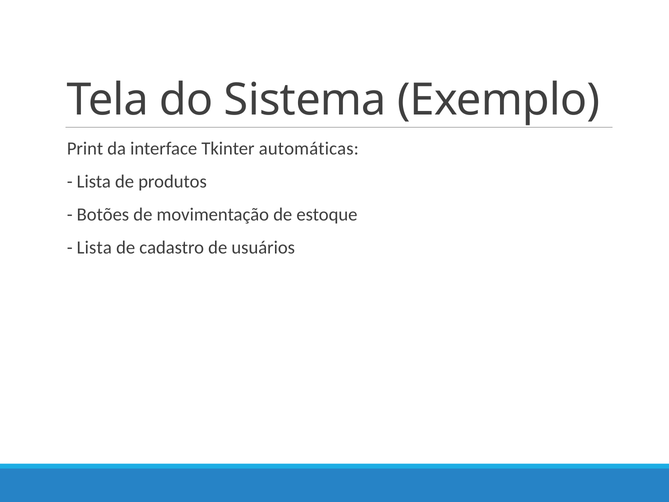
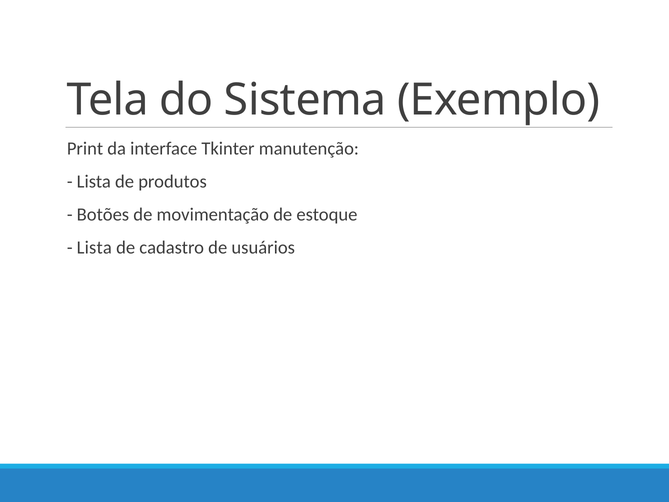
automáticas: automáticas -> manutenção (309, 148)
